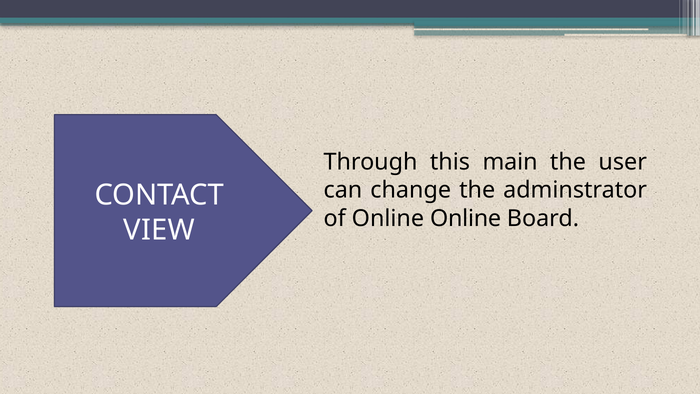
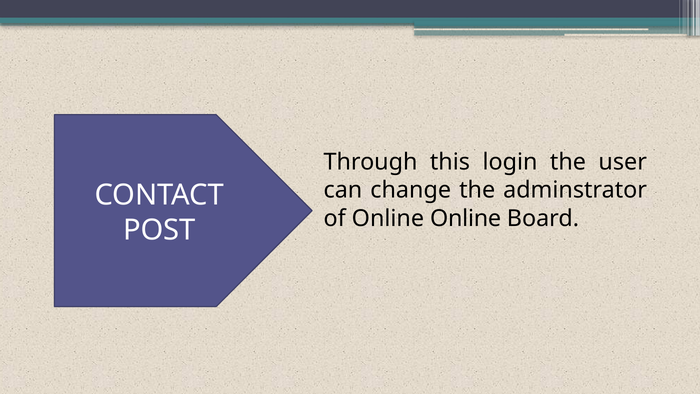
main: main -> login (510, 162)
VIEW: VIEW -> POST (159, 230)
